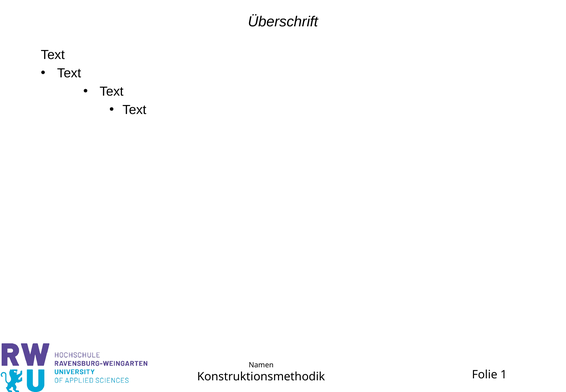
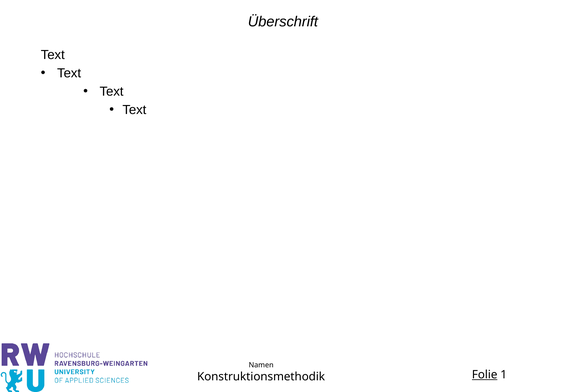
Folie underline: none -> present (485, 375)
